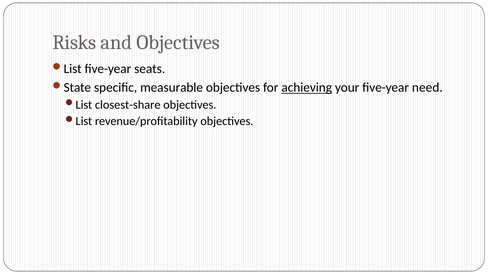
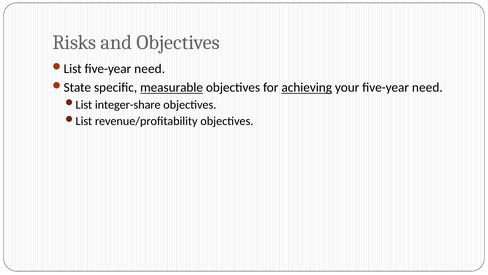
seats: seats -> need (150, 69)
measurable underline: none -> present (172, 87)
closest-share: closest-share -> integer-share (128, 104)
